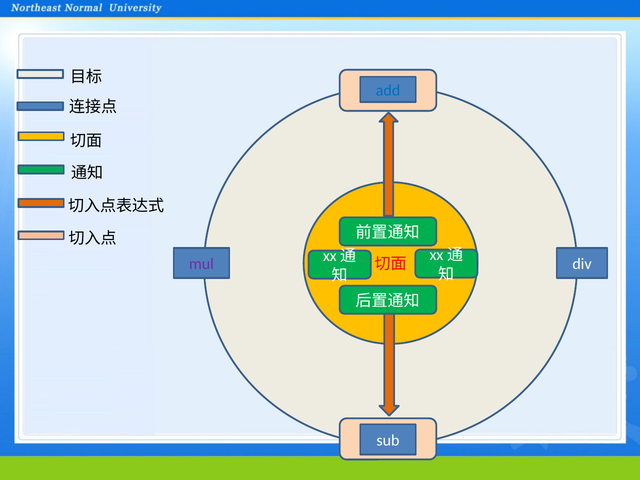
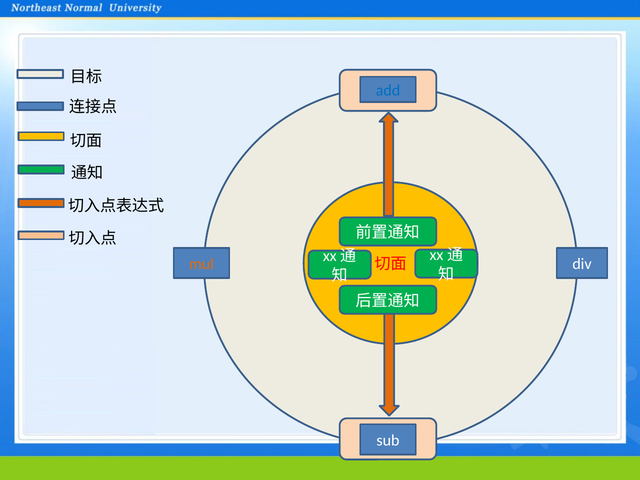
mul colour: purple -> orange (201, 264)
